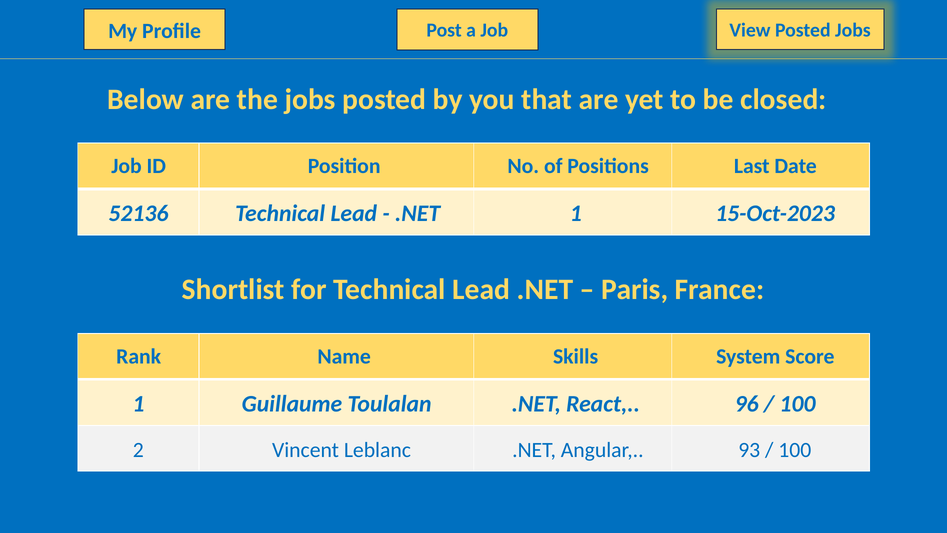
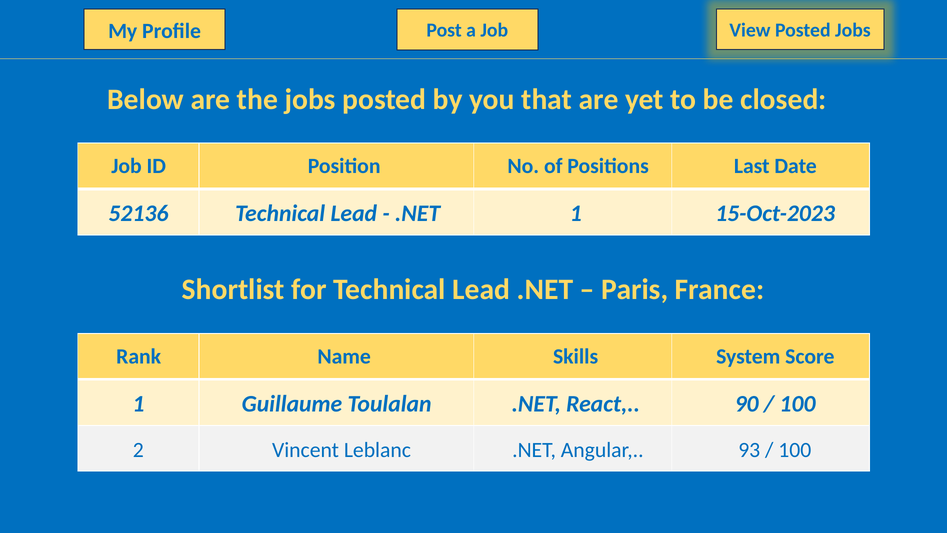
96: 96 -> 90 (747, 404)
